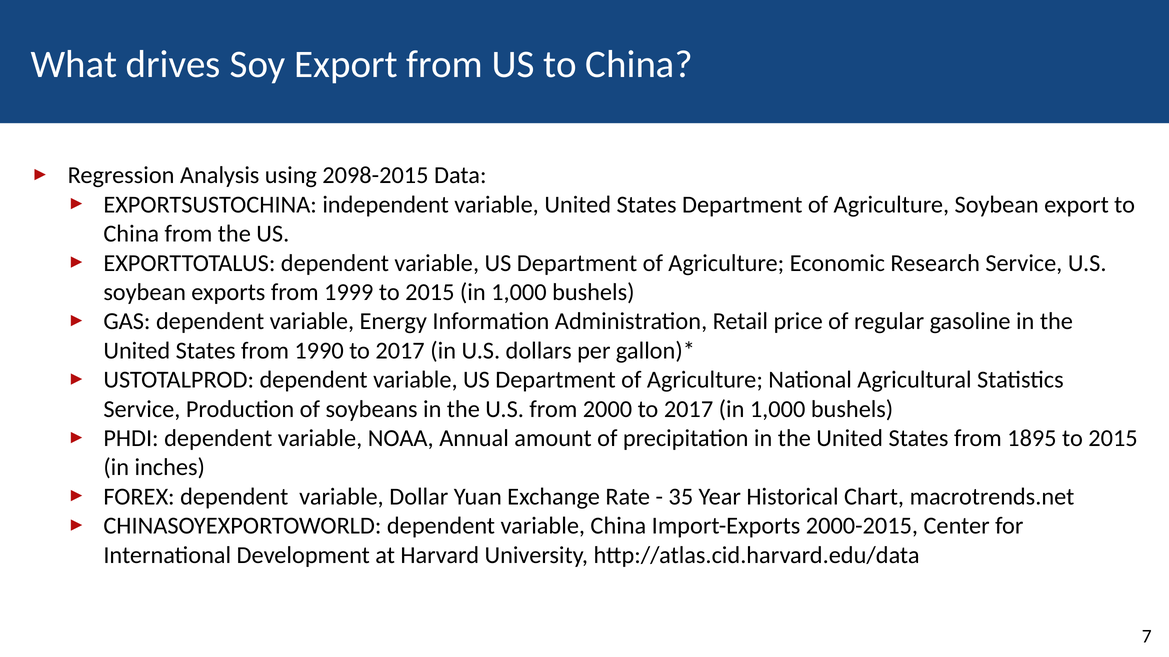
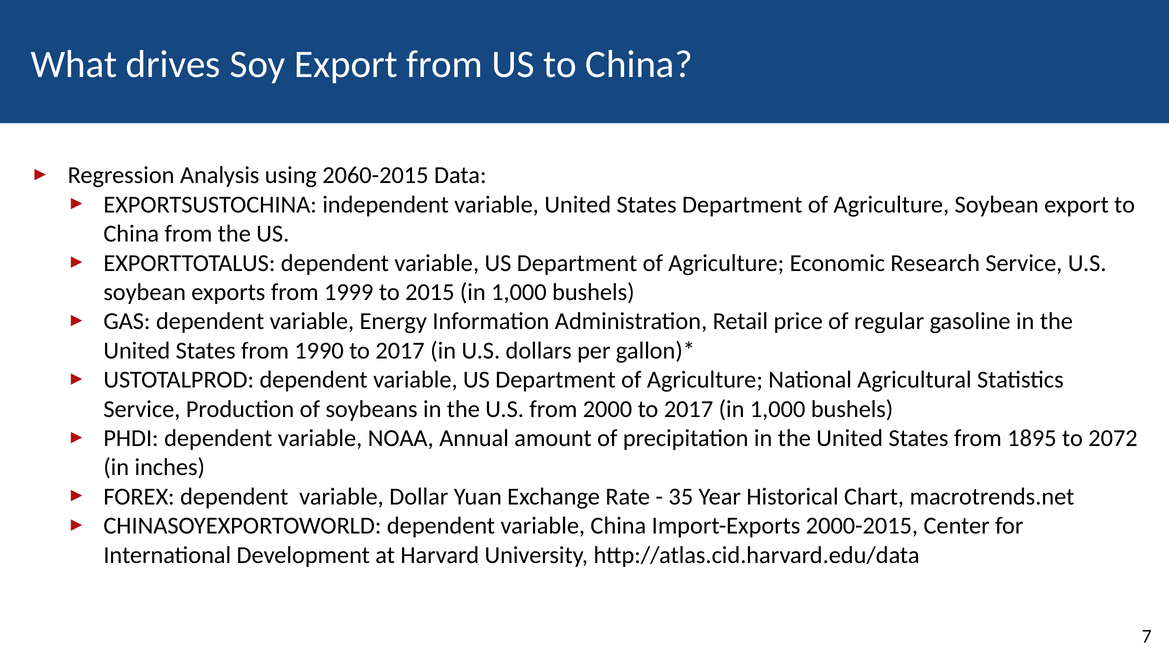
2098-2015: 2098-2015 -> 2060-2015 (375, 176)
1895 to 2015: 2015 -> 2072 (1113, 439)
